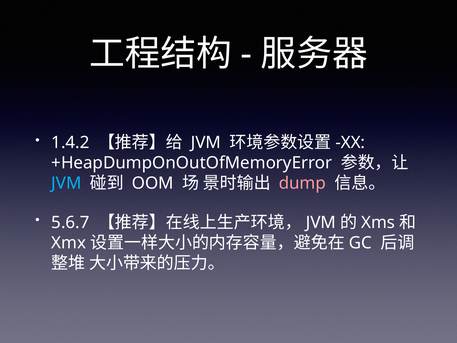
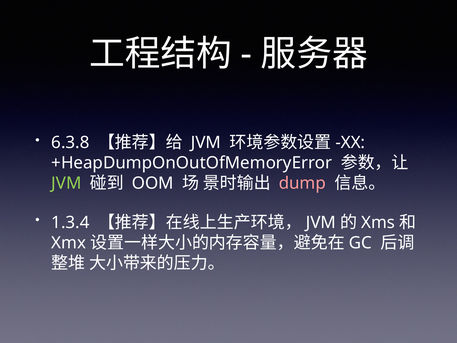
1.4.2: 1.4.2 -> 6.3.8 (70, 142)
JVM colour: light blue -> light green (66, 183)
5.6.7: 5.6.7 -> 1.3.4 (70, 222)
